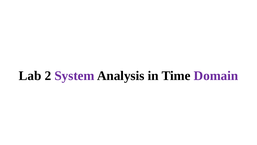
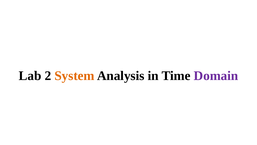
System colour: purple -> orange (74, 76)
